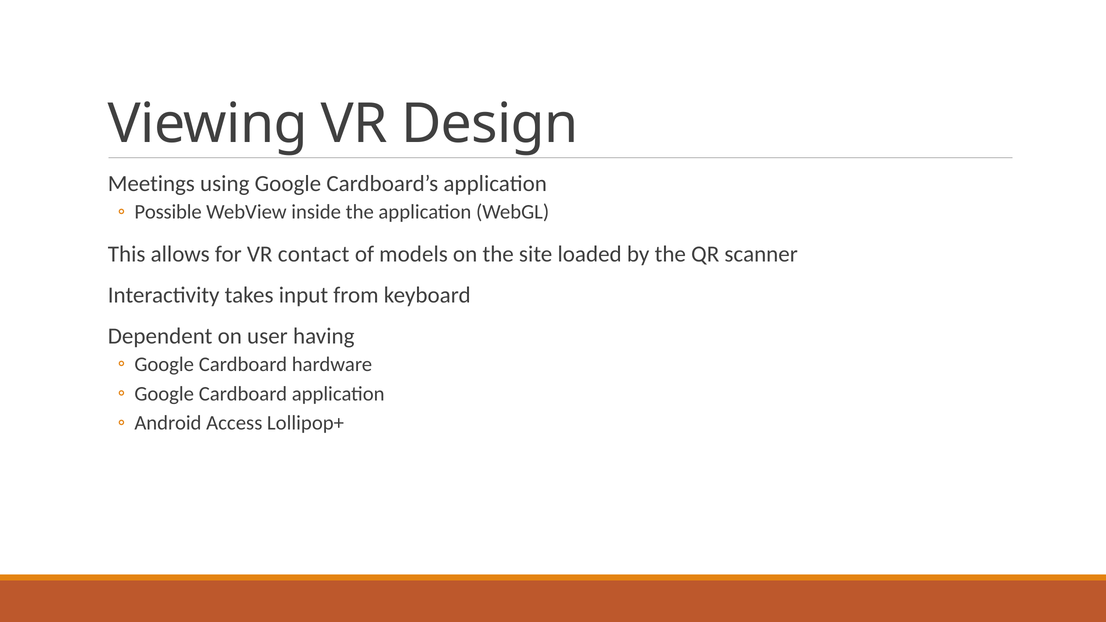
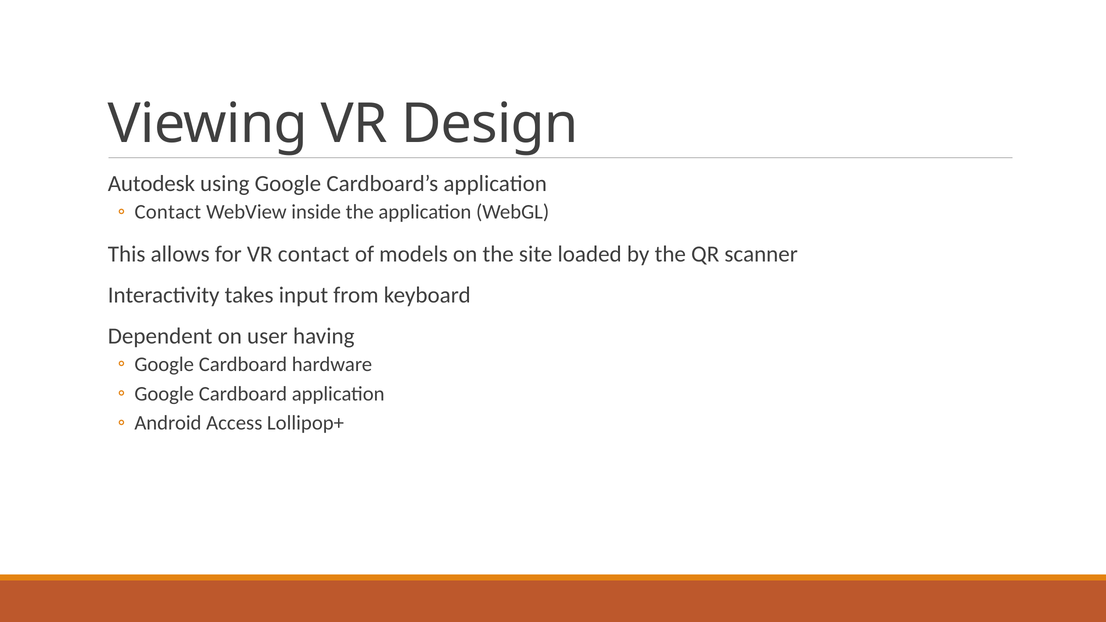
Meetings: Meetings -> Autodesk (151, 184)
Possible: Possible -> Contact (168, 212)
